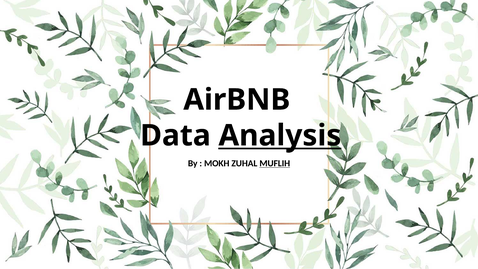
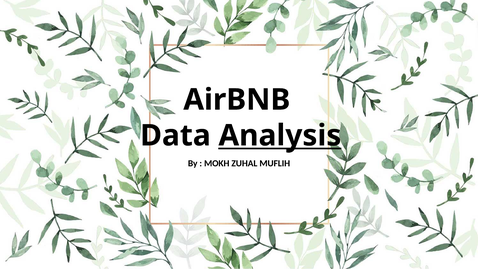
MUFLIH underline: present -> none (275, 163)
